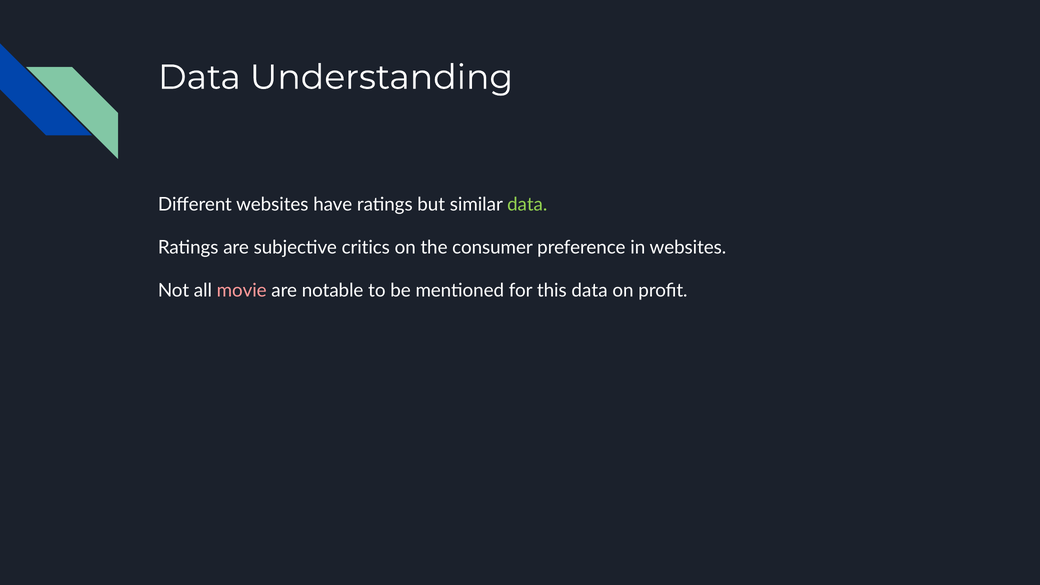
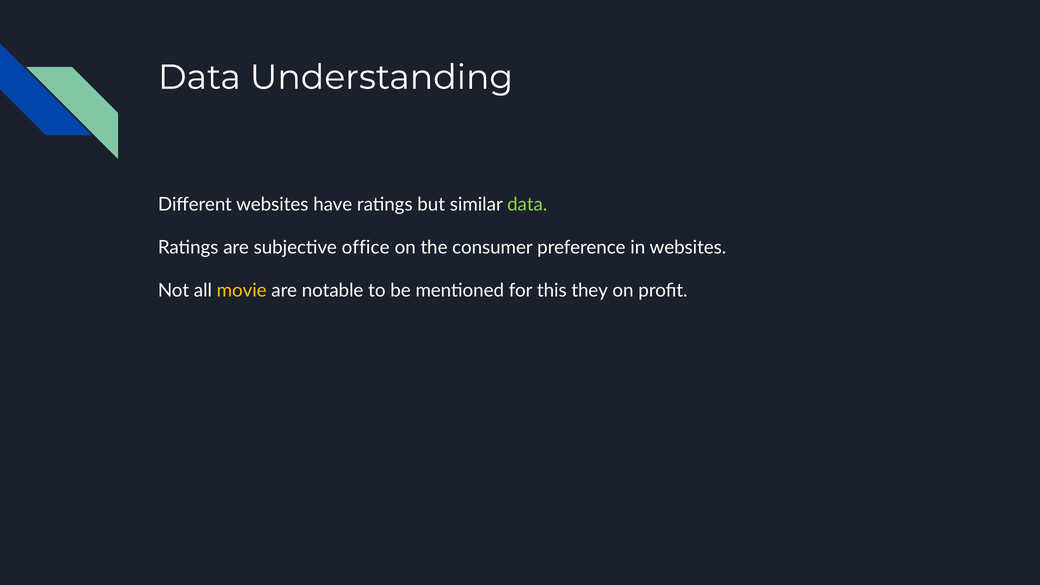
critics: critics -> office (366, 248)
movie colour: pink -> yellow (242, 291)
this data: data -> they (590, 291)
